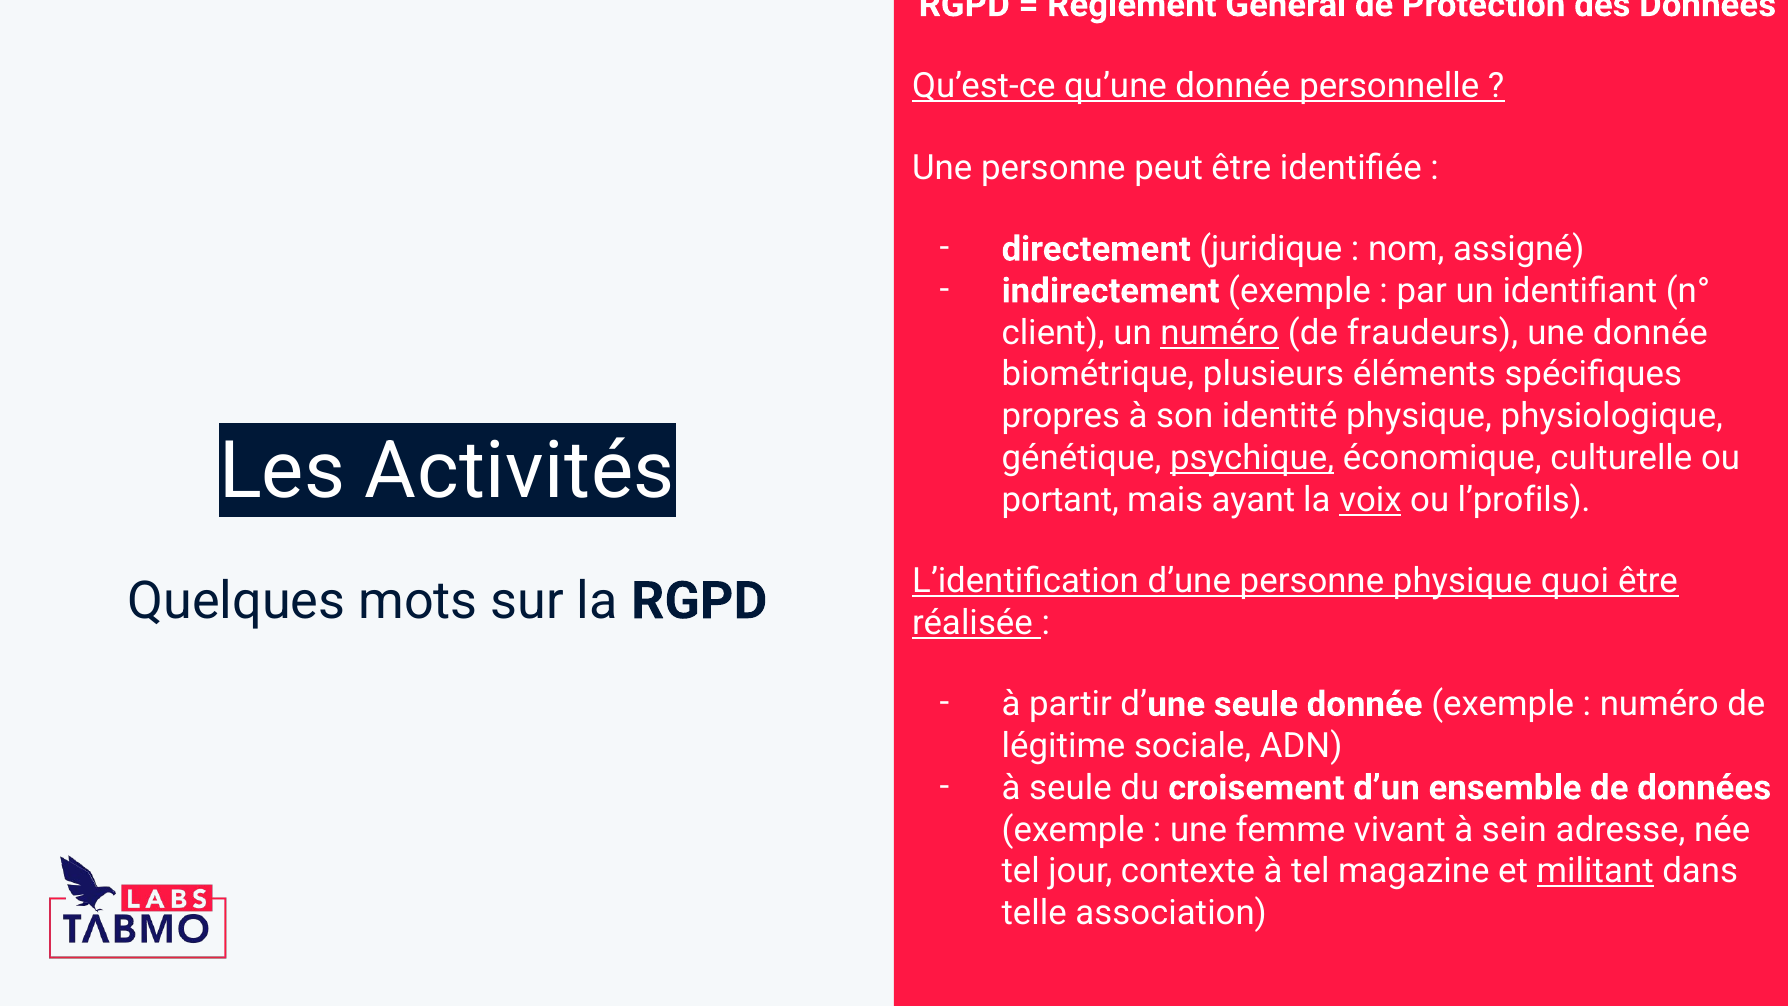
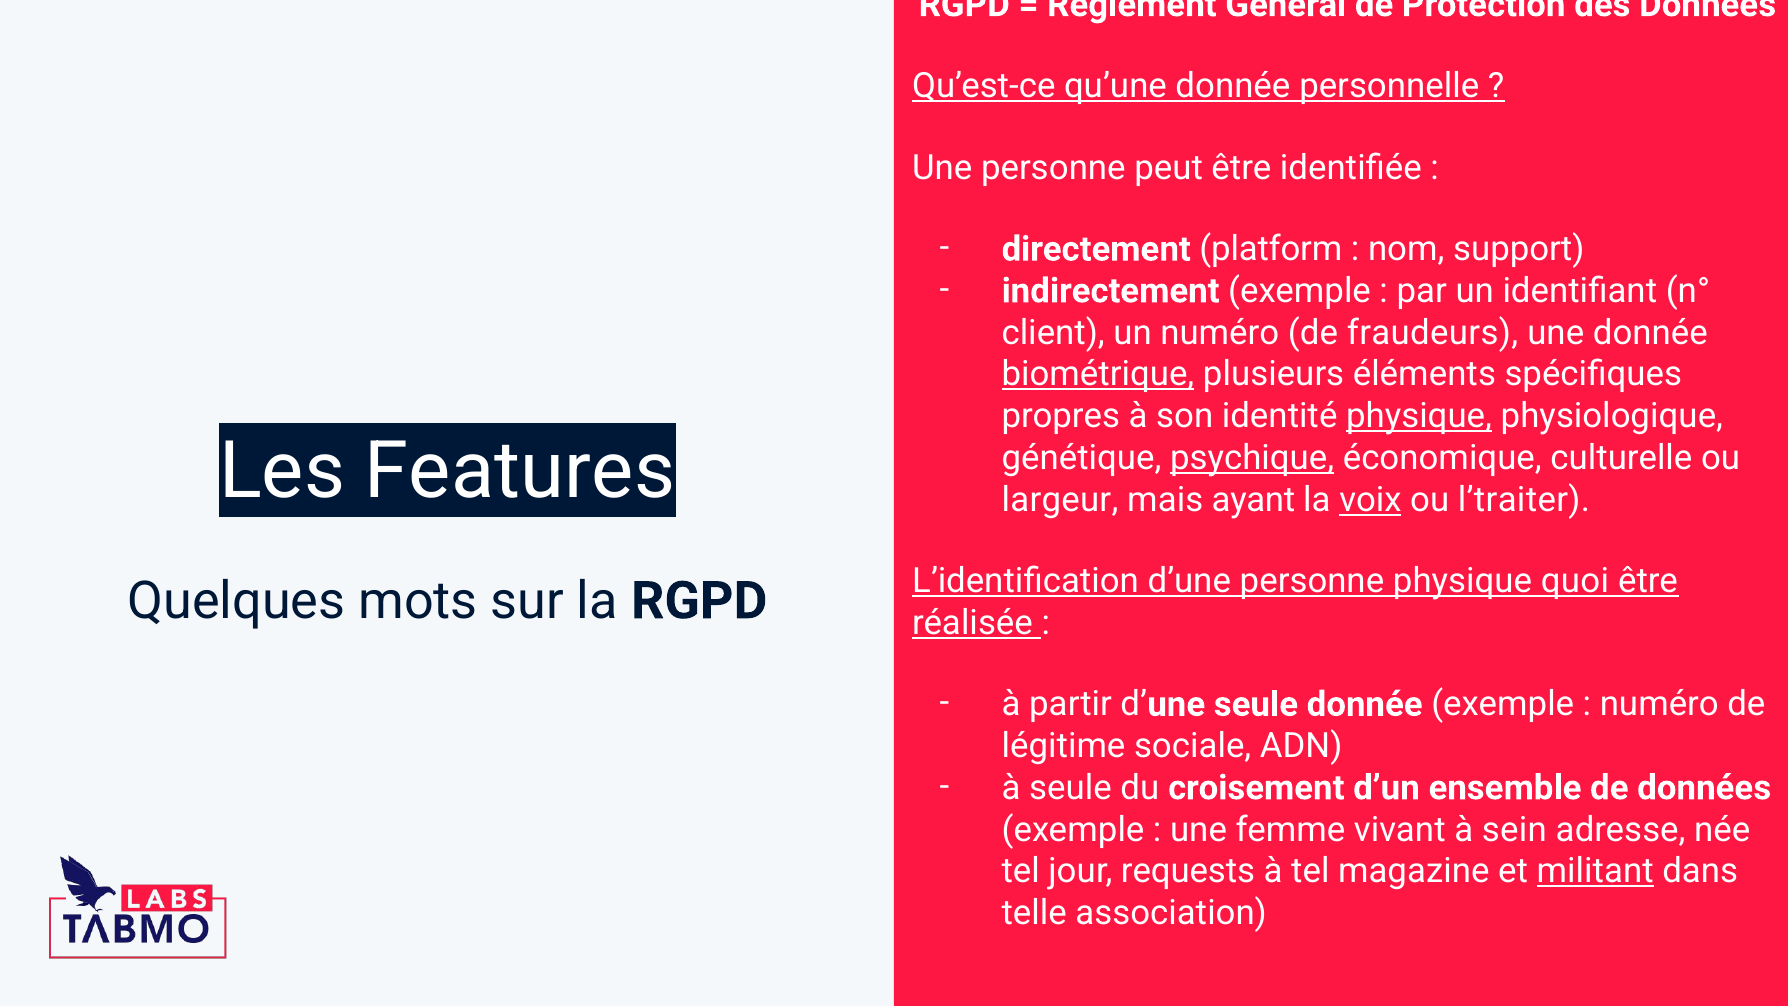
juridique: juridique -> platform (1271, 249)
assigné: assigné -> support (1519, 249)
numéro underline: present -> none (1220, 333)
biométrique underline: none -> present (1098, 374)
physique underline: none -> present (1419, 416)
Activités: Activités -> Features (520, 471)
portant: portant -> largeur (1060, 500)
l’profils: l’profils -> l’traiter (1524, 500)
contexte: contexte -> requests (1188, 871)
